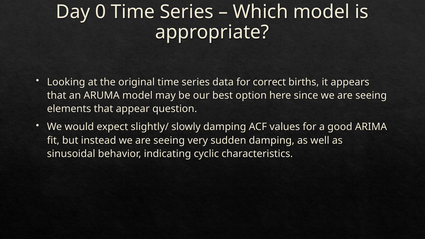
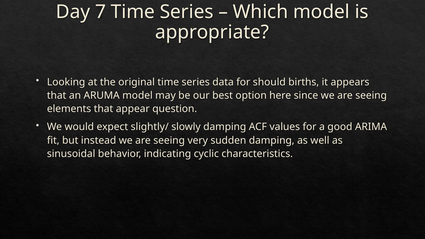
0: 0 -> 7 (100, 12)
correct: correct -> should (269, 82)
